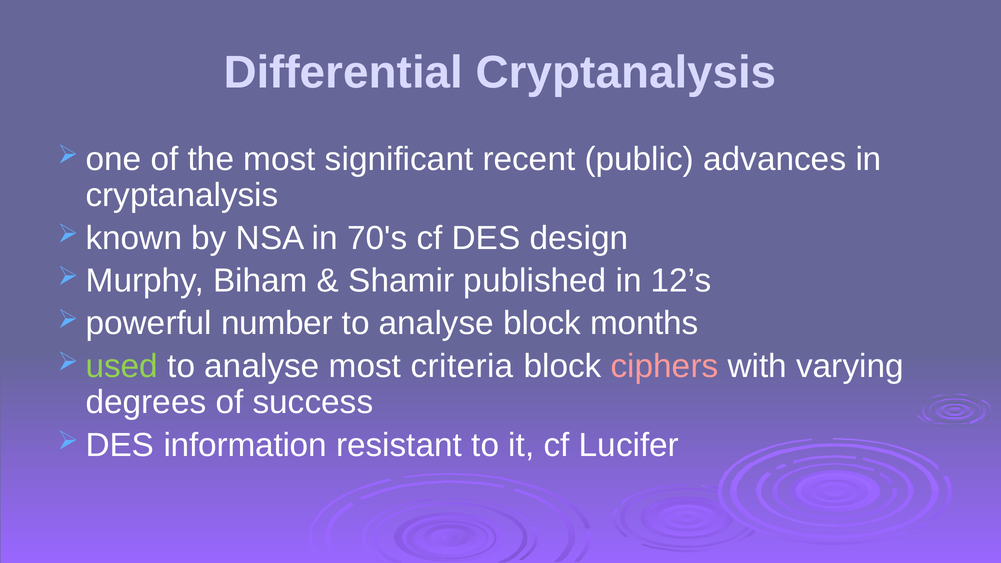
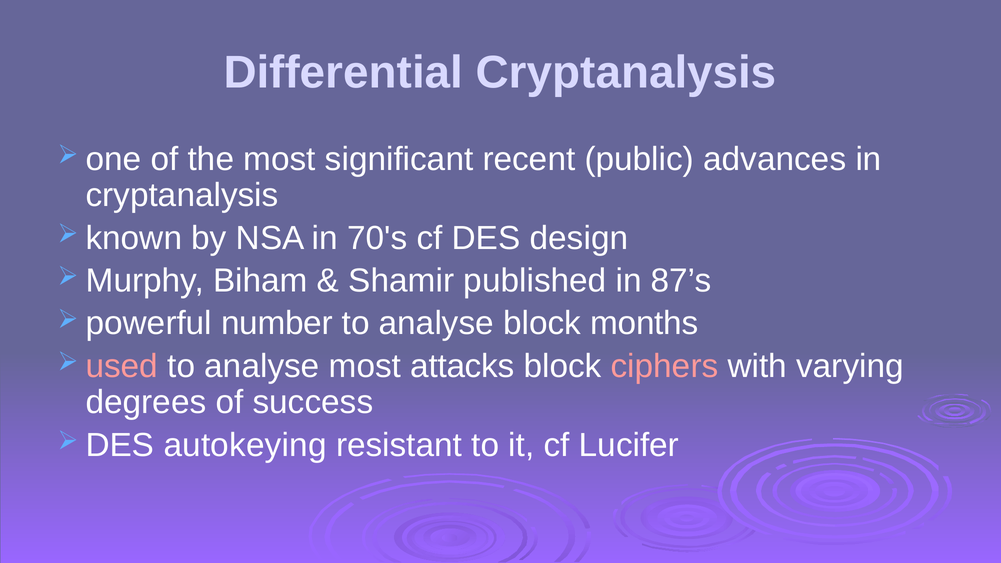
12’s: 12’s -> 87’s (681, 281)
used colour: light green -> pink (122, 366)
criteria: criteria -> attacks (462, 366)
information: information -> autokeying (245, 445)
